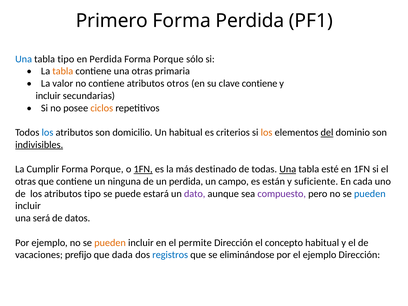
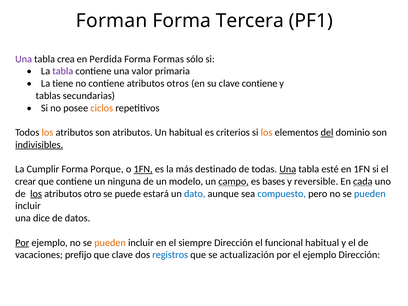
Primero: Primero -> Forman (112, 21)
Forma Perdida: Perdida -> Tercera (250, 21)
Una colour: blue -> purple (24, 59)
tabla tipo: tipo -> crea (66, 59)
Porque: Porque -> Formas (169, 59)
tabla colour: orange -> purple (63, 71)
una otras: otras -> valor (142, 71)
valor: valor -> tiene (63, 84)
incluir: incluir -> tablas (48, 96)
los colour: blue -> orange (47, 132)
son domicilio: domicilio -> atributos (132, 132)
otras: otras -> crear (26, 181)
un perdida: perdida -> modelo (186, 181)
campo underline: none -> present (234, 181)
están: están -> bases (274, 181)
suficiente: suficiente -> reversible (316, 181)
cada underline: none -> present (363, 181)
los underline: none -> present (36, 194)
atributos tipo: tipo -> otro (93, 194)
dato colour: purple -> blue (195, 194)
compuesto colour: purple -> blue (282, 194)
será: será -> dice (41, 218)
Por underline: none -> present (22, 243)
permite: permite -> siempre (195, 243)
concepto: concepto -> funcional (284, 243)
que dada: dada -> clave (122, 255)
eliminándose: eliminándose -> actualización (247, 255)
